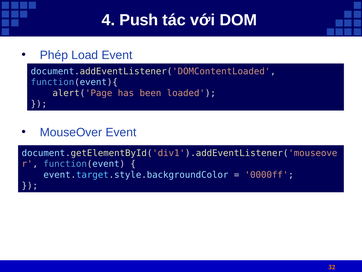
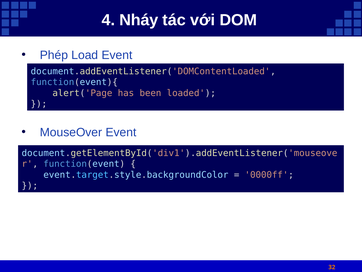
Push: Push -> Nháy (139, 20)
